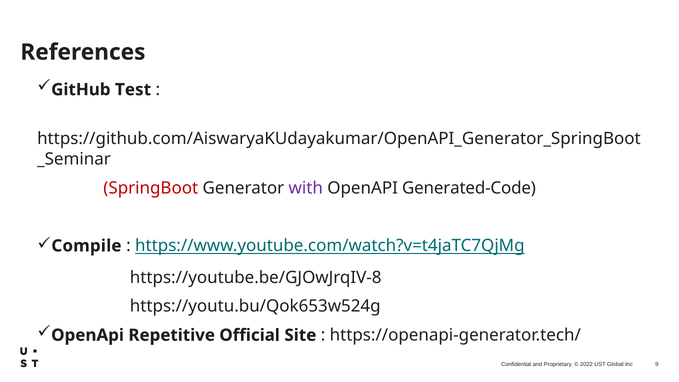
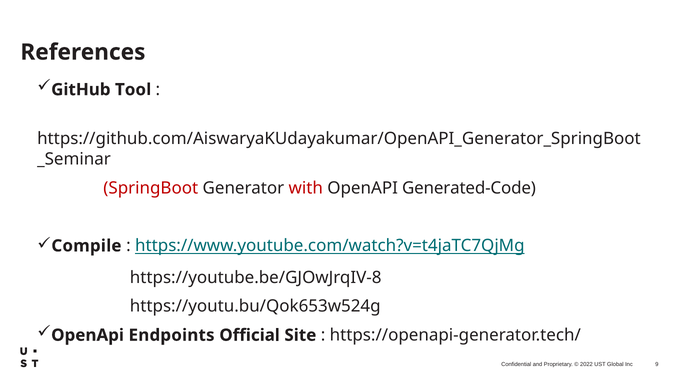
Test: Test -> Tool (133, 90)
with colour: purple -> red (306, 188)
Repetitive: Repetitive -> Endpoints (172, 335)
